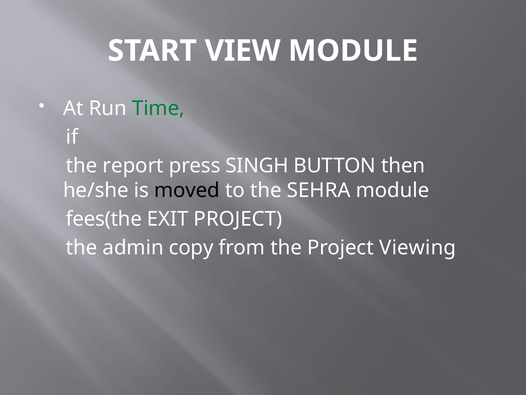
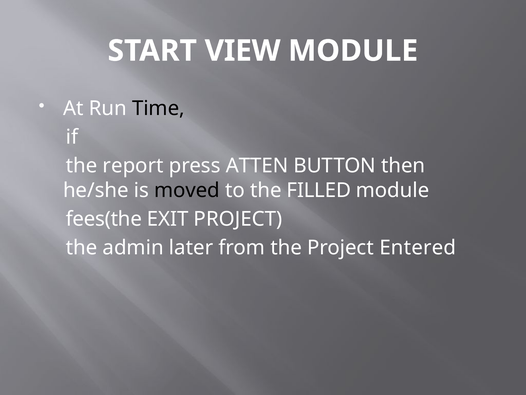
Time colour: green -> black (158, 108)
SINGH: SINGH -> ATTEN (257, 166)
SEHRA: SEHRA -> FILLED (319, 190)
copy: copy -> later (191, 248)
Viewing: Viewing -> Entered (418, 248)
